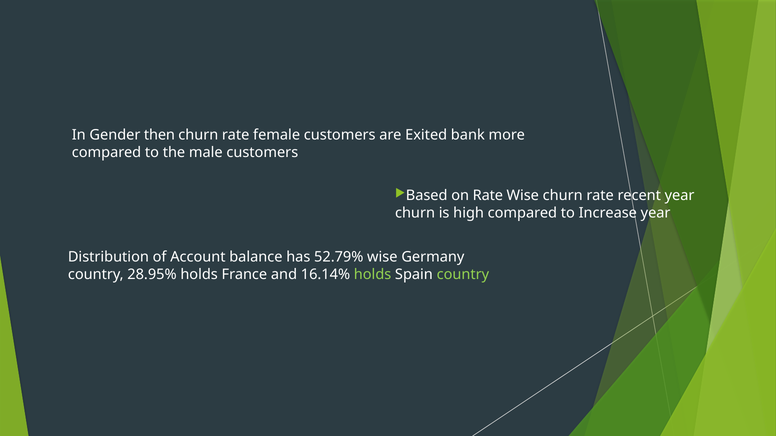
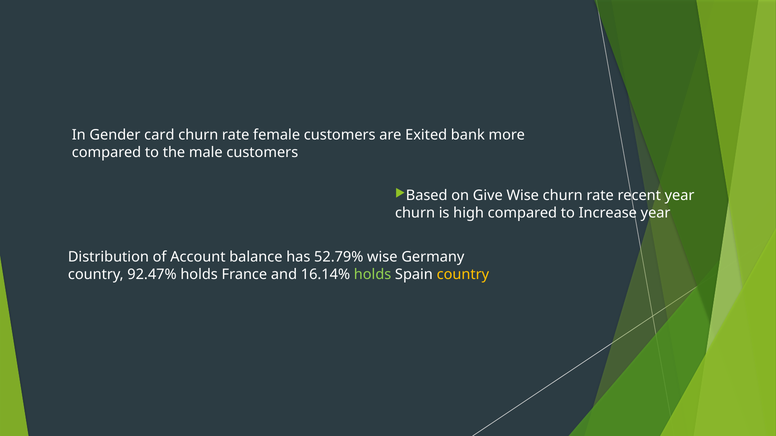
then: then -> card (159, 135)
on Rate: Rate -> Give (488, 196)
28.95%: 28.95% -> 92.47% (152, 275)
country colour: light green -> yellow (463, 275)
